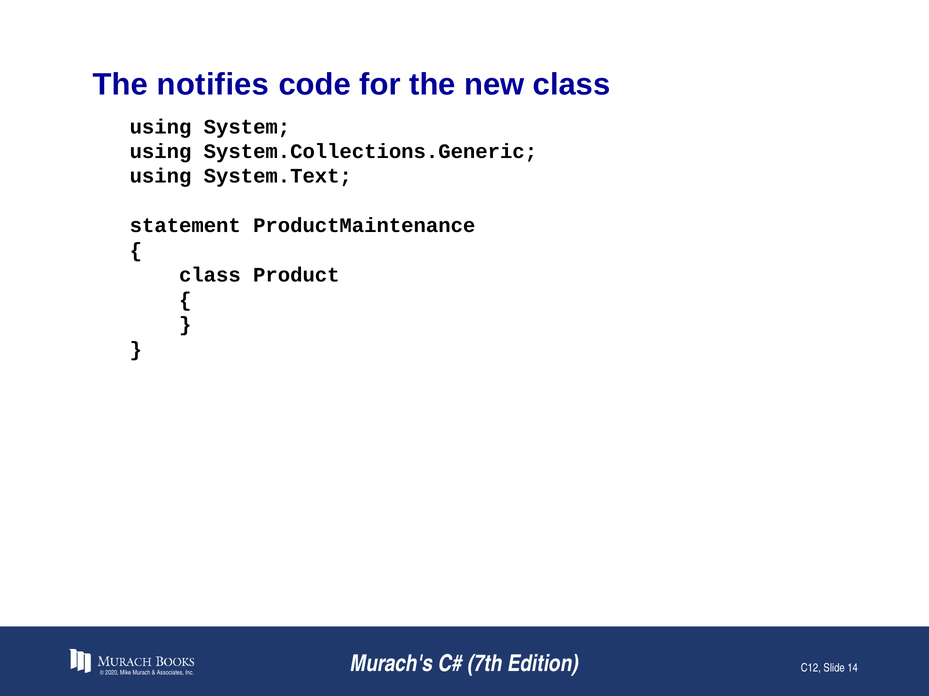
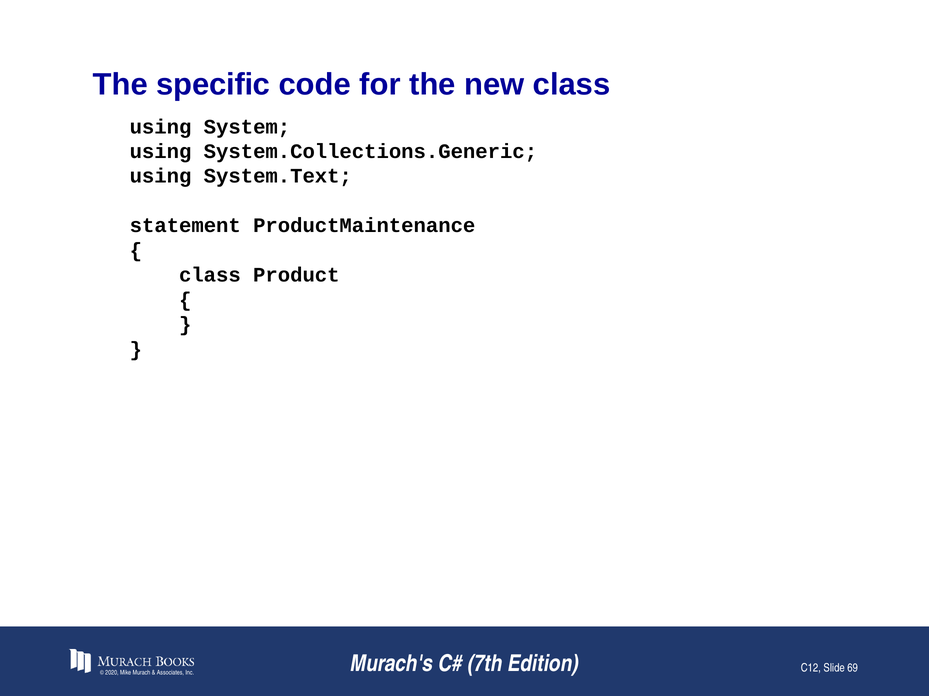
notifies: notifies -> specific (213, 84)
14: 14 -> 69 (853, 668)
